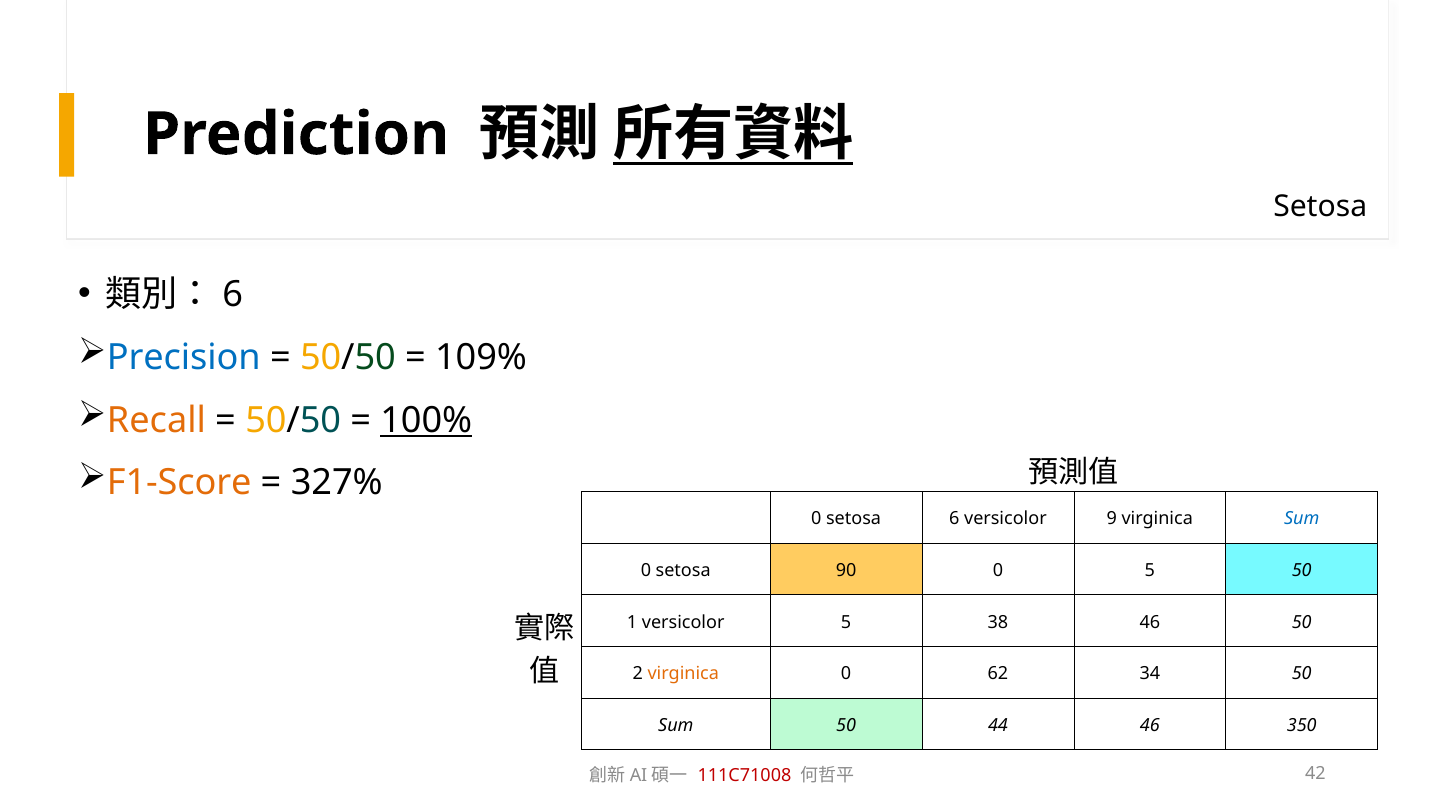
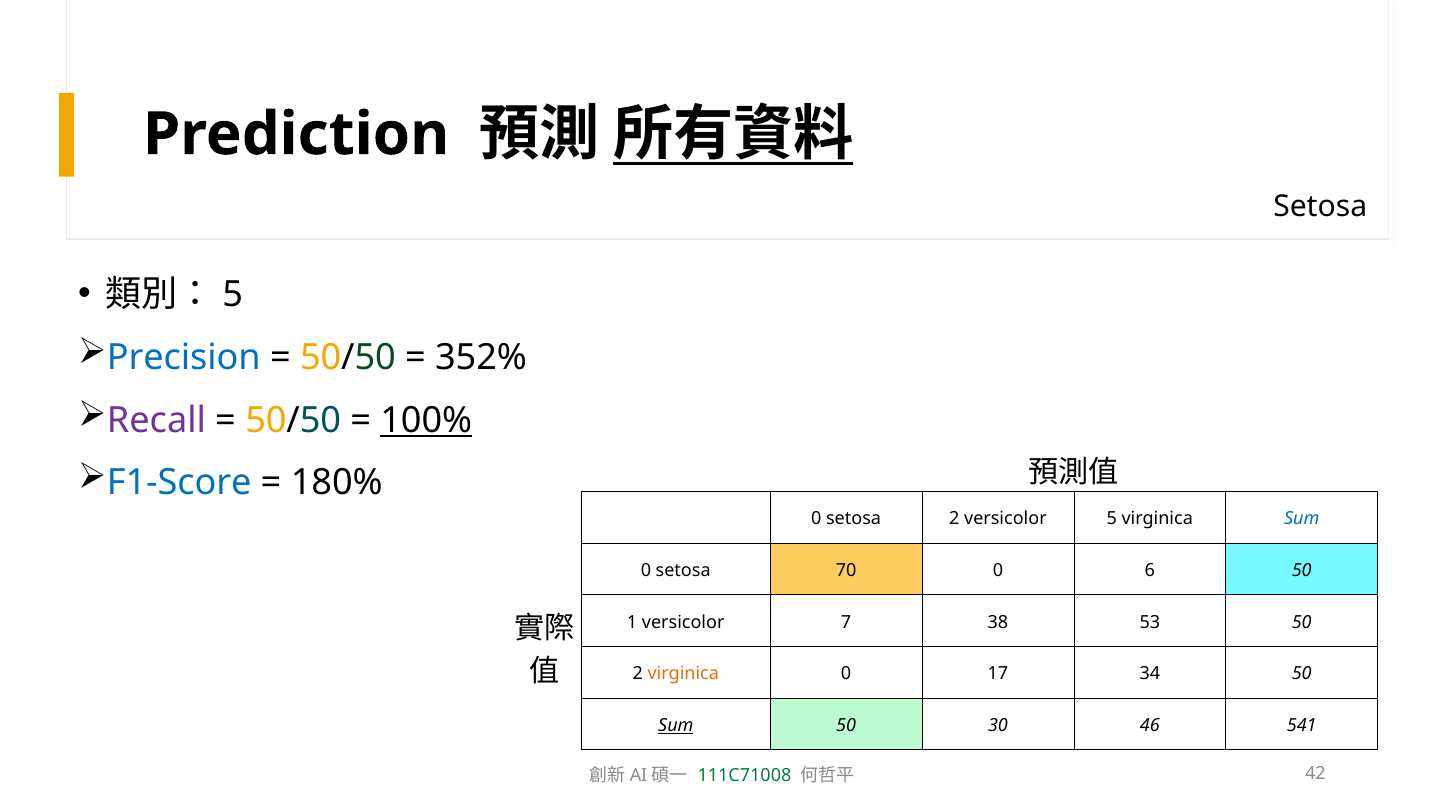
6: 6 -> 5 (233, 295)
109%: 109% -> 352% (481, 358)
Recall colour: orange -> purple (156, 420)
F1-Score colour: orange -> blue (179, 483)
327%: 327% -> 180% (337, 483)
setosa 6: 6 -> 2 (954, 519)
versicolor 9: 9 -> 5 (1112, 519)
90: 90 -> 70 (846, 571)
0 5: 5 -> 6 (1150, 571)
versicolor 5: 5 -> 7 (846, 622)
38 46: 46 -> 53 (1150, 622)
62: 62 -> 17 (998, 674)
Sum underline: none -> present (676, 726)
44: 44 -> 30 (998, 726)
350: 350 -> 541 (1302, 726)
111C71008 colour: red -> green (744, 776)
